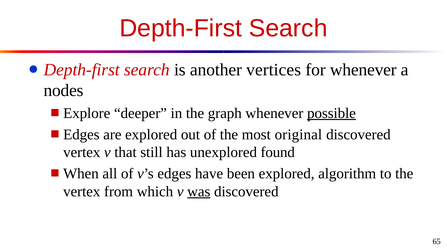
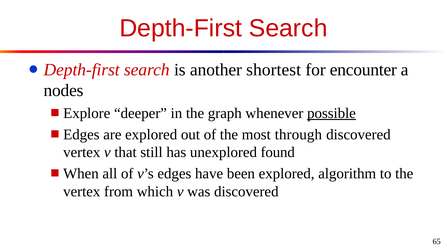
vertices: vertices -> shortest (274, 70)
for whenever: whenever -> encounter (363, 70)
original: original -> through (298, 135)
was underline: present -> none (199, 192)
